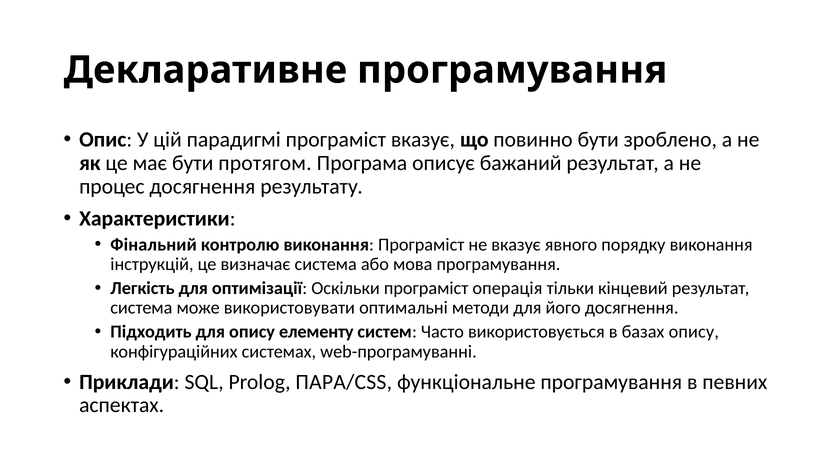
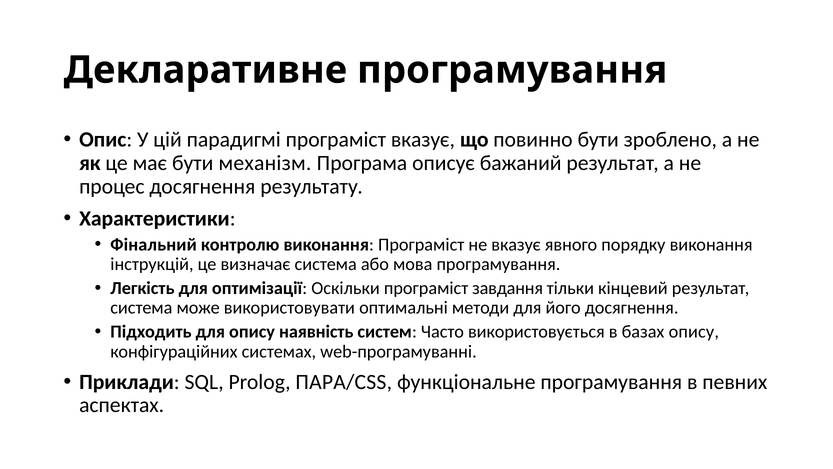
протягом: протягом -> механізм (265, 163)
операція: операція -> завдання (508, 288)
елементу: елементу -> наявність (316, 332)
